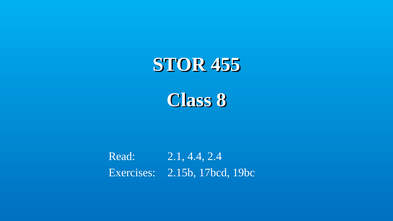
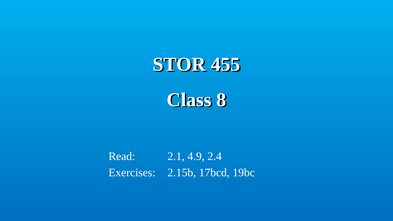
4.4: 4.4 -> 4.9 (196, 156)
